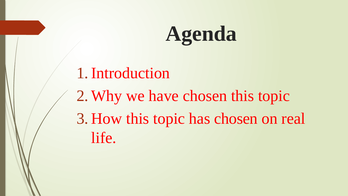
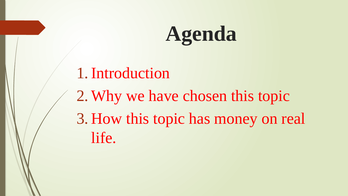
has chosen: chosen -> money (236, 118)
